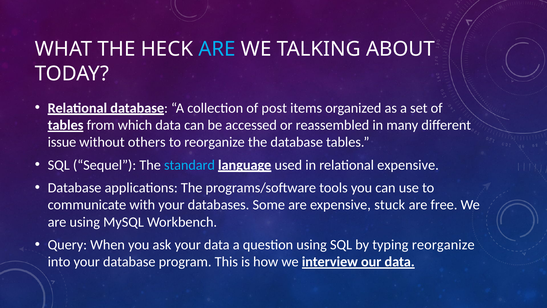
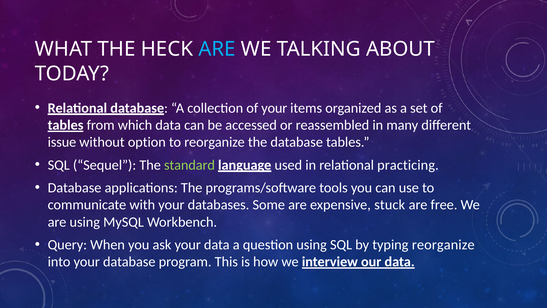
of post: post -> your (274, 108)
others: others -> option (147, 142)
standard colour: light blue -> light green (189, 165)
relational expensive: expensive -> practicing (408, 165)
